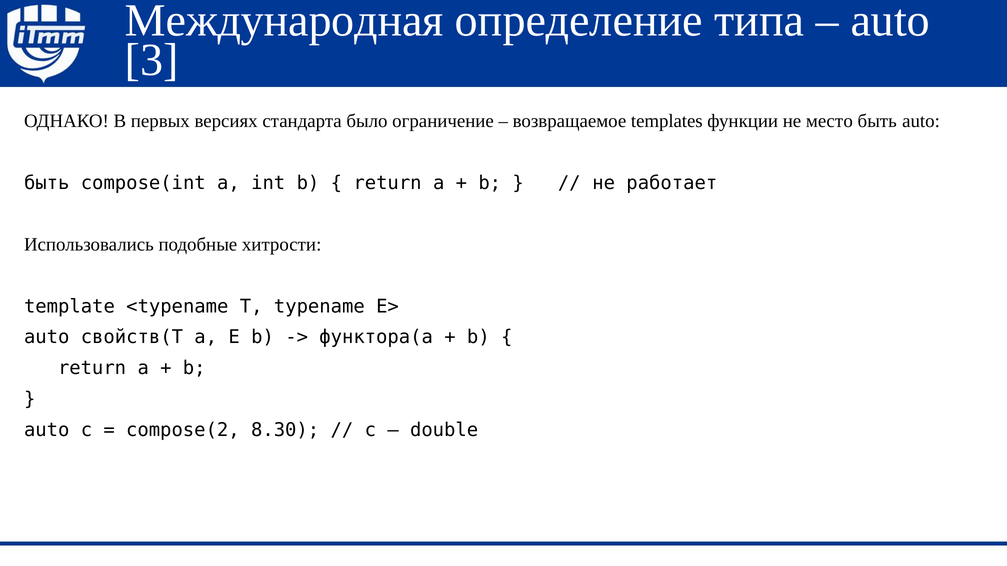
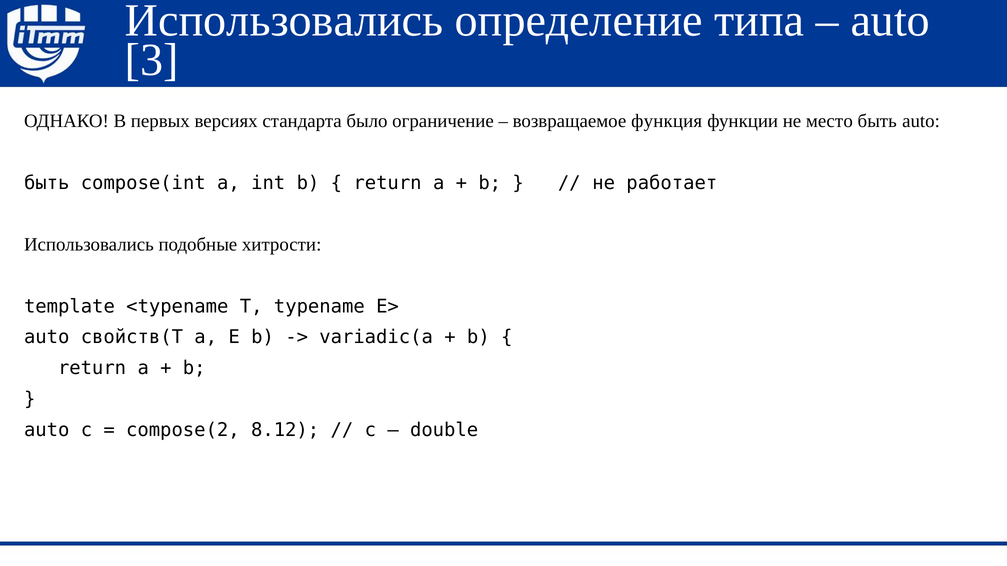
Международная: Международная -> Использовались (284, 20)
templates: templates -> функция (667, 121)
функтора(a: функтора(a -> variadic(a (376, 338)
8.30: 8.30 -> 8.12 (285, 430)
